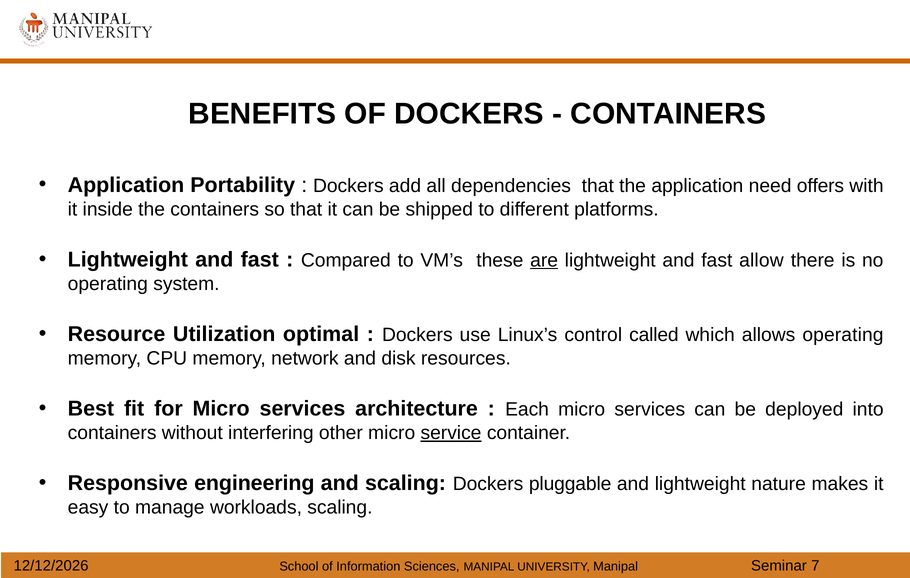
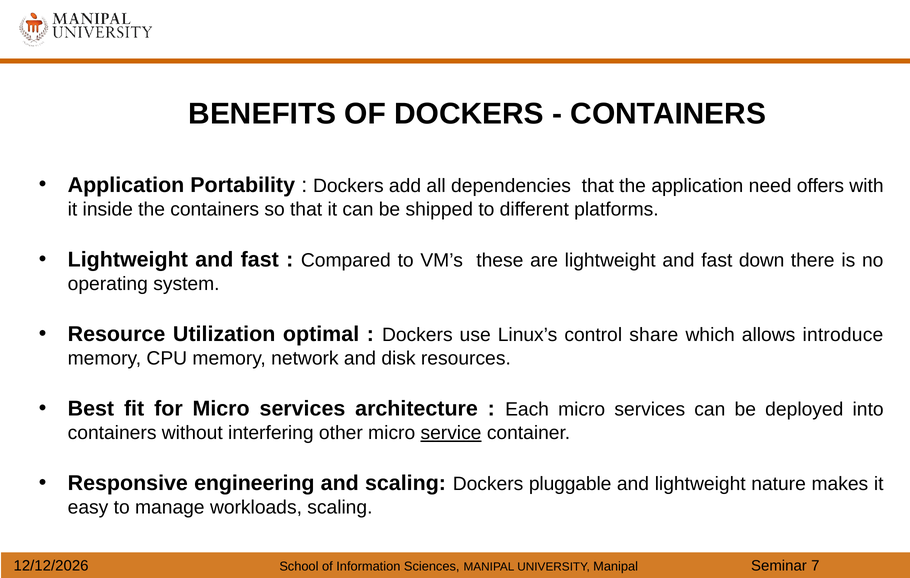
are underline: present -> none (544, 260)
allow: allow -> down (762, 260)
called: called -> share (654, 335)
allows operating: operating -> introduce (843, 335)
